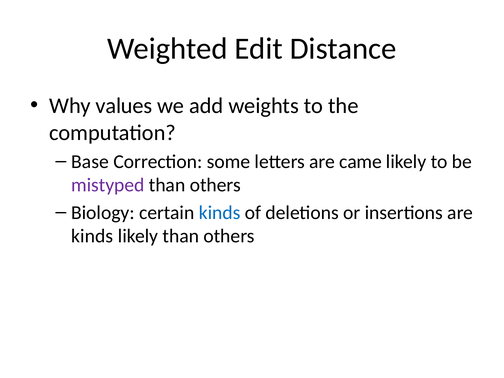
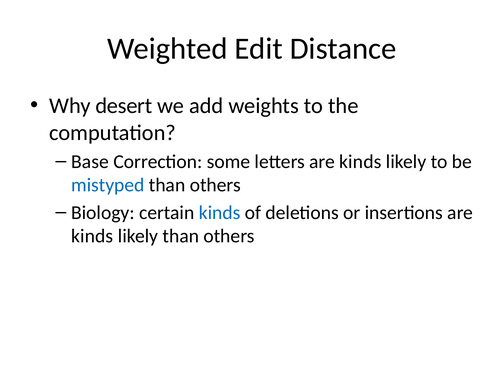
values: values -> desert (124, 106)
letters are came: came -> kinds (360, 162)
mistyped colour: purple -> blue (108, 185)
